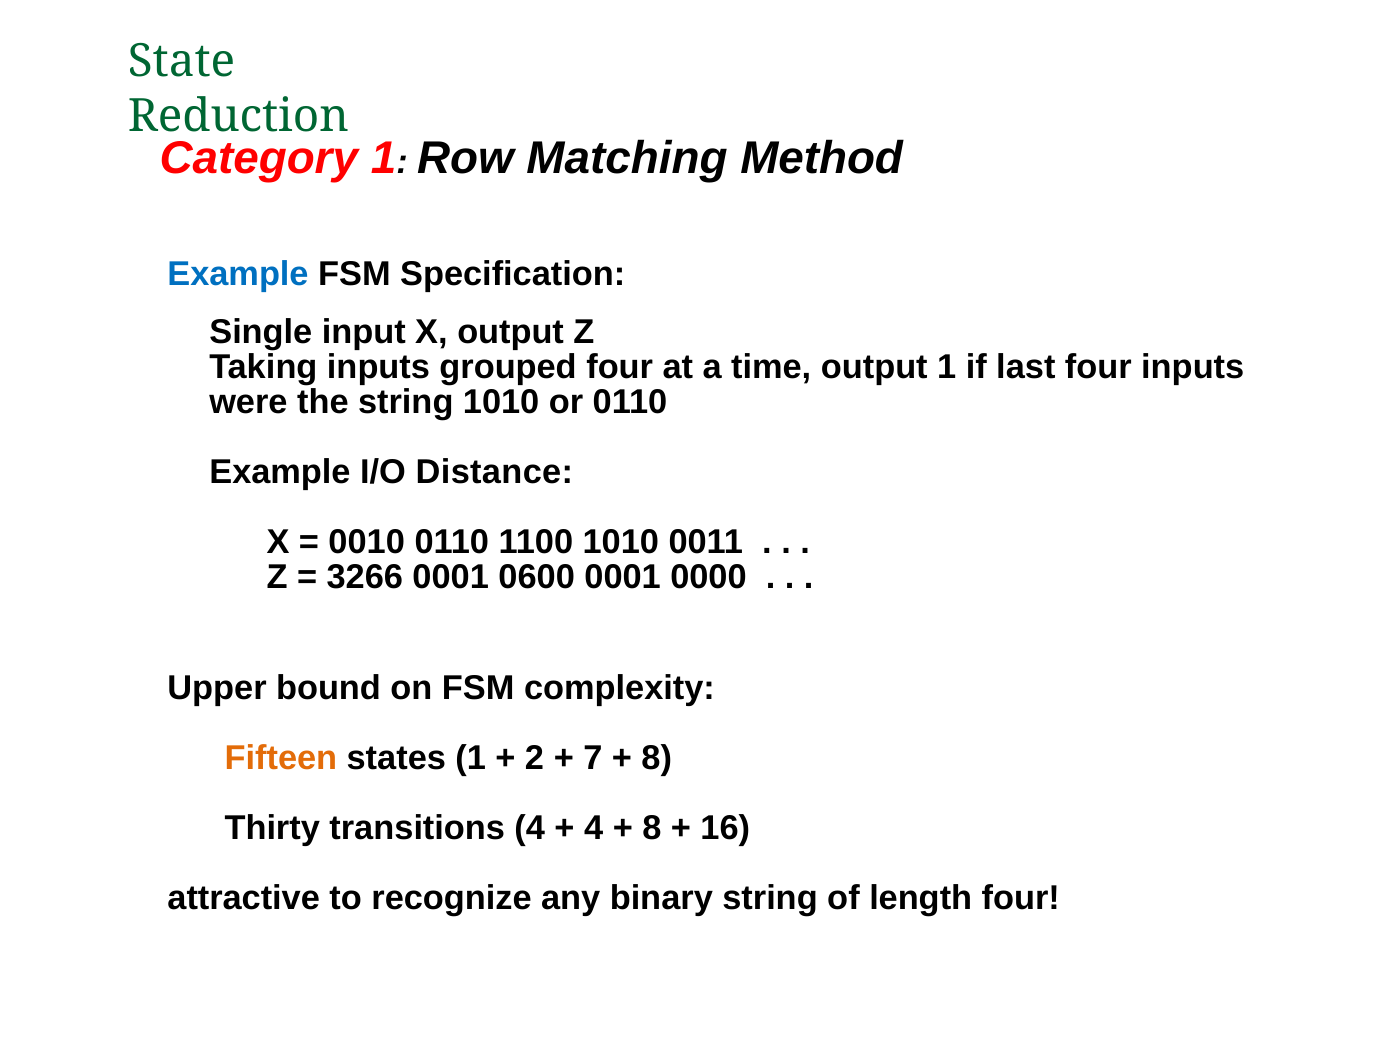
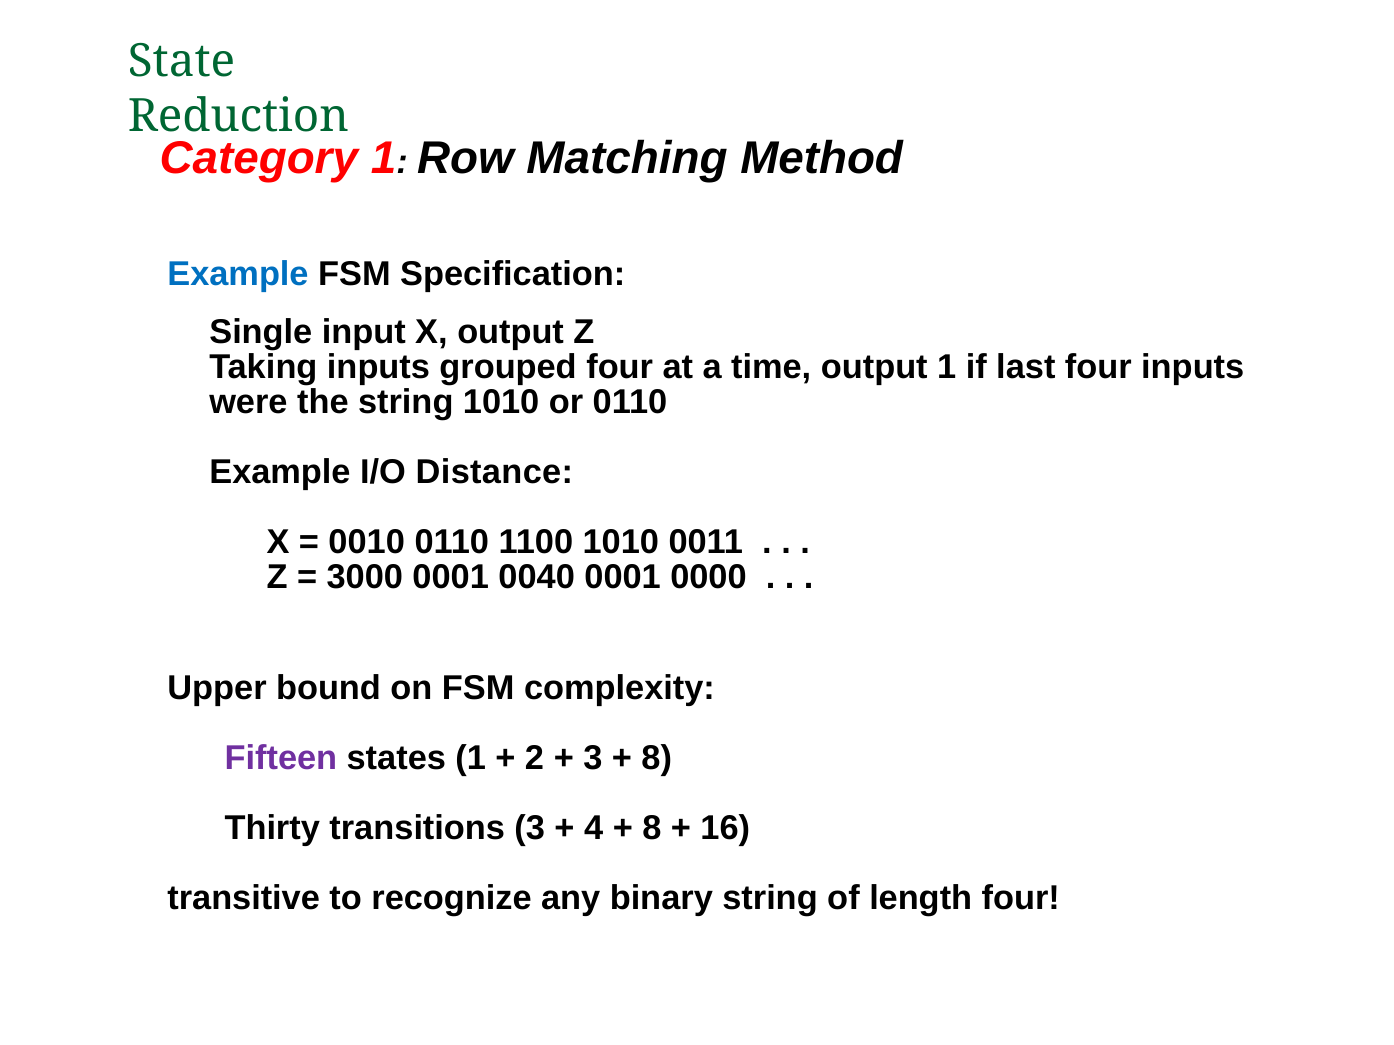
3266: 3266 -> 3000 (365, 577)
0600: 0600 -> 0040 (537, 577)
Fifteen colour: orange -> purple (281, 758)
7: 7 -> 3 (593, 758)
transitions 4: 4 -> 3 (530, 828)
attractive: attractive -> transitive (244, 898)
